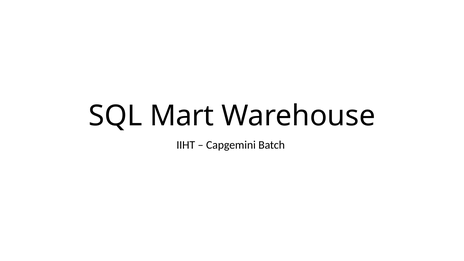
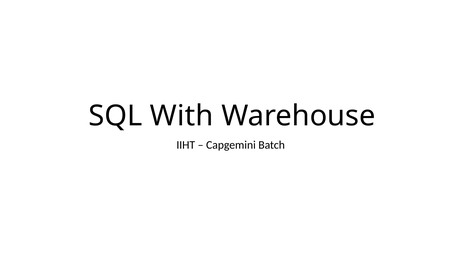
Mart: Mart -> With (182, 116)
